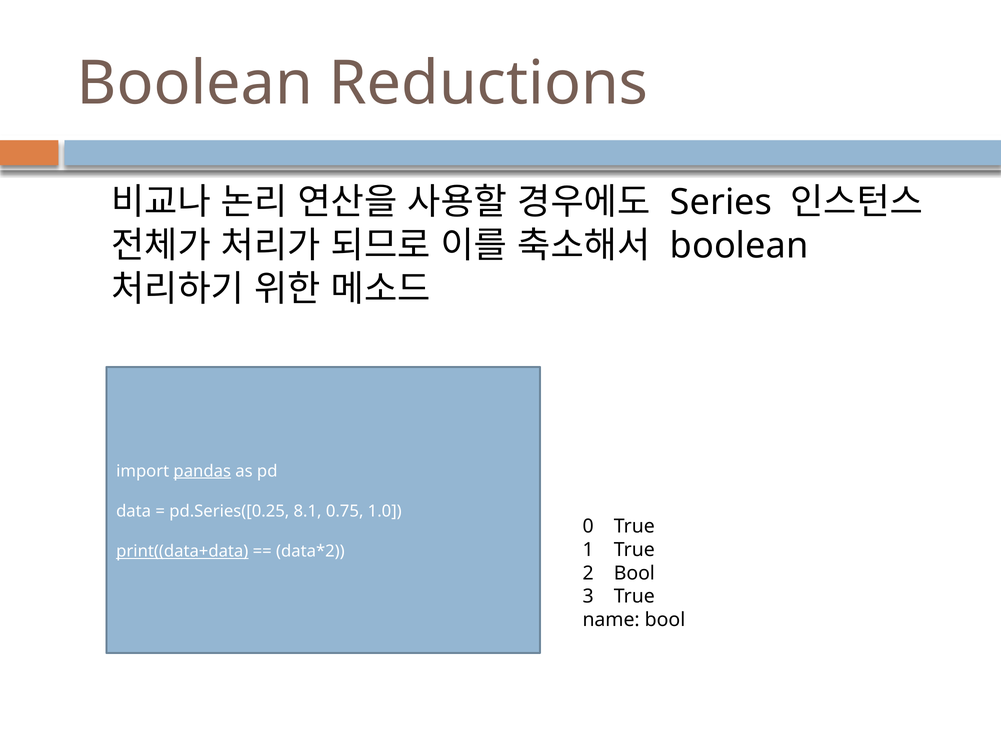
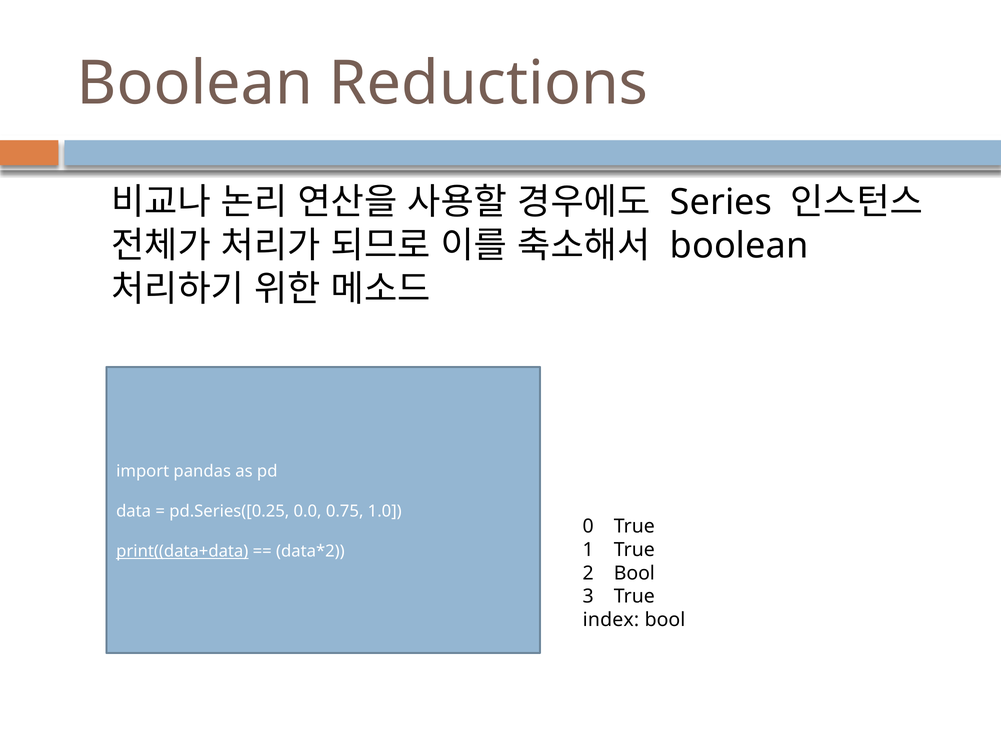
pandas underline: present -> none (202, 471)
8.1: 8.1 -> 0.0 (308, 511)
name: name -> index (611, 620)
